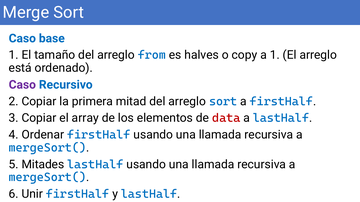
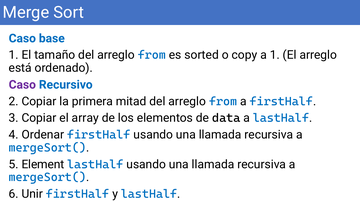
halves: halves -> sorted (202, 55)
mitad del arreglo sort: sort -> from (223, 102)
data colour: red -> black (226, 118)
Mitades: Mitades -> Element (43, 165)
